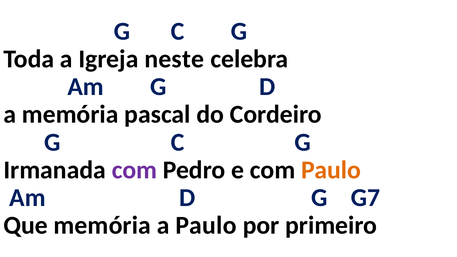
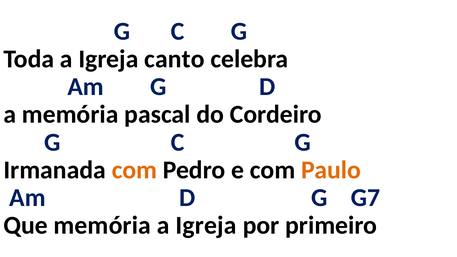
neste: neste -> canto (174, 59)
com colour: purple -> orange (134, 170)
Paulo: Paulo -> Igreja (206, 226)
